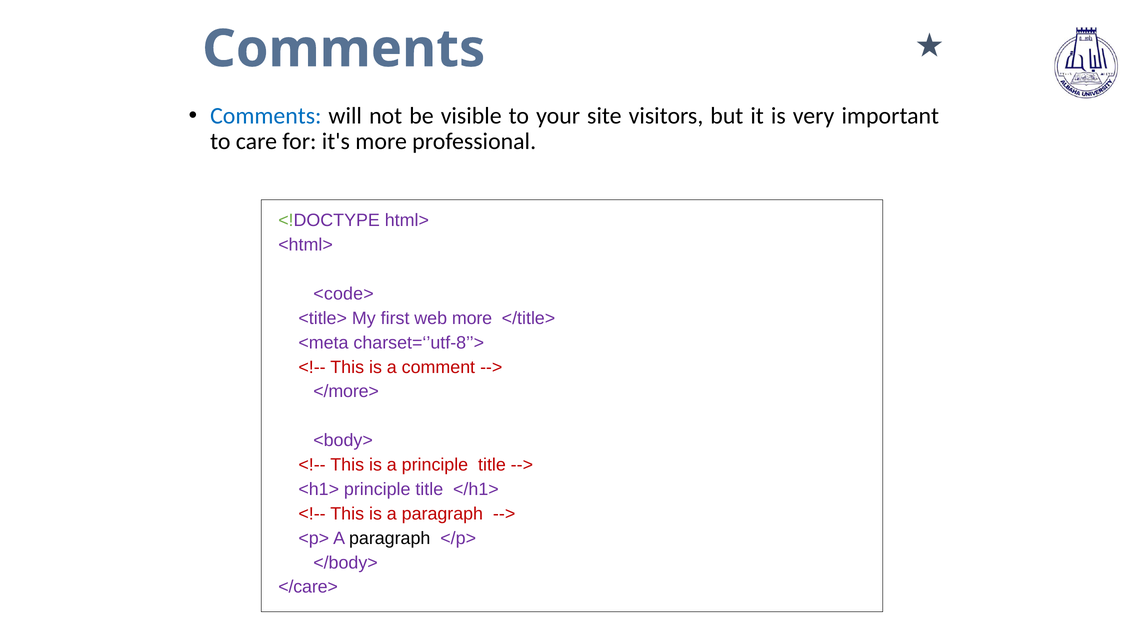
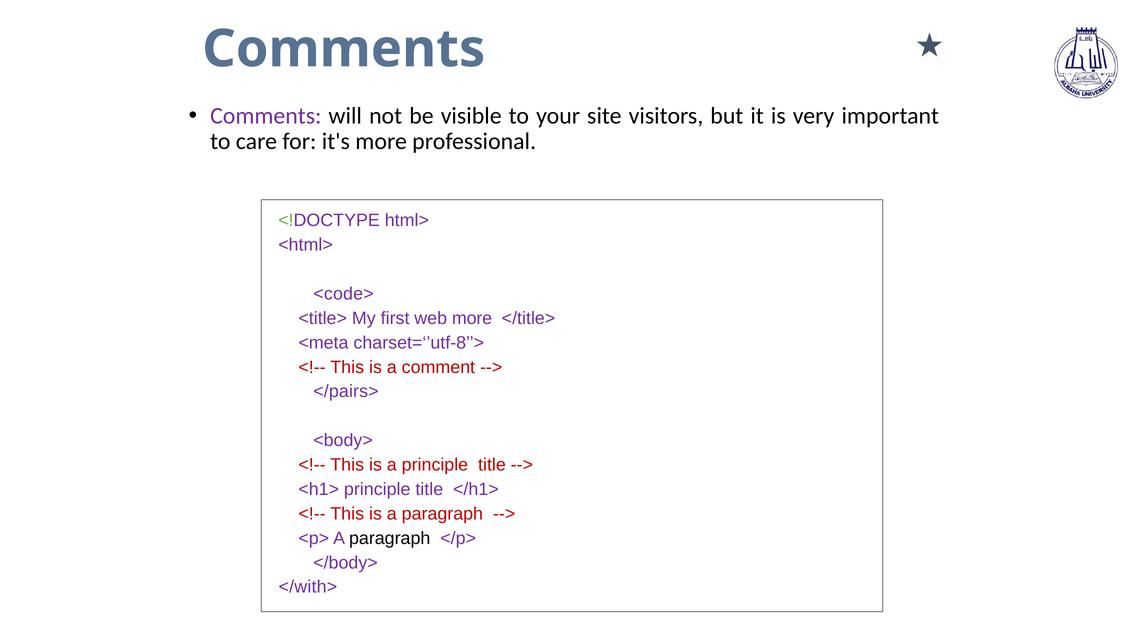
Comments colour: blue -> purple (266, 116)
</more>: </more> -> </pairs> (346, 392)
</care>: </care> -> </with> (308, 588)
